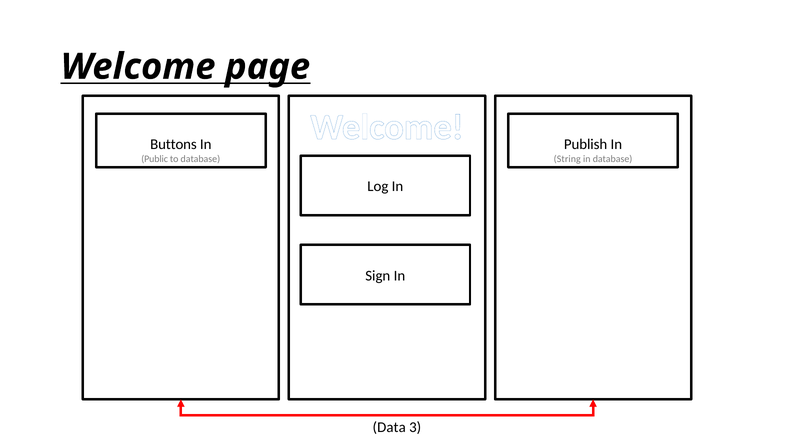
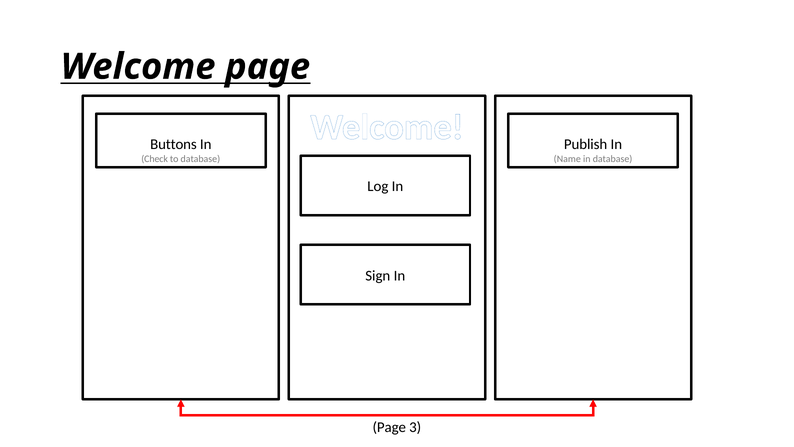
Public: Public -> Check (155, 159)
String: String -> Name (567, 159)
Data: Data -> Page (389, 427)
